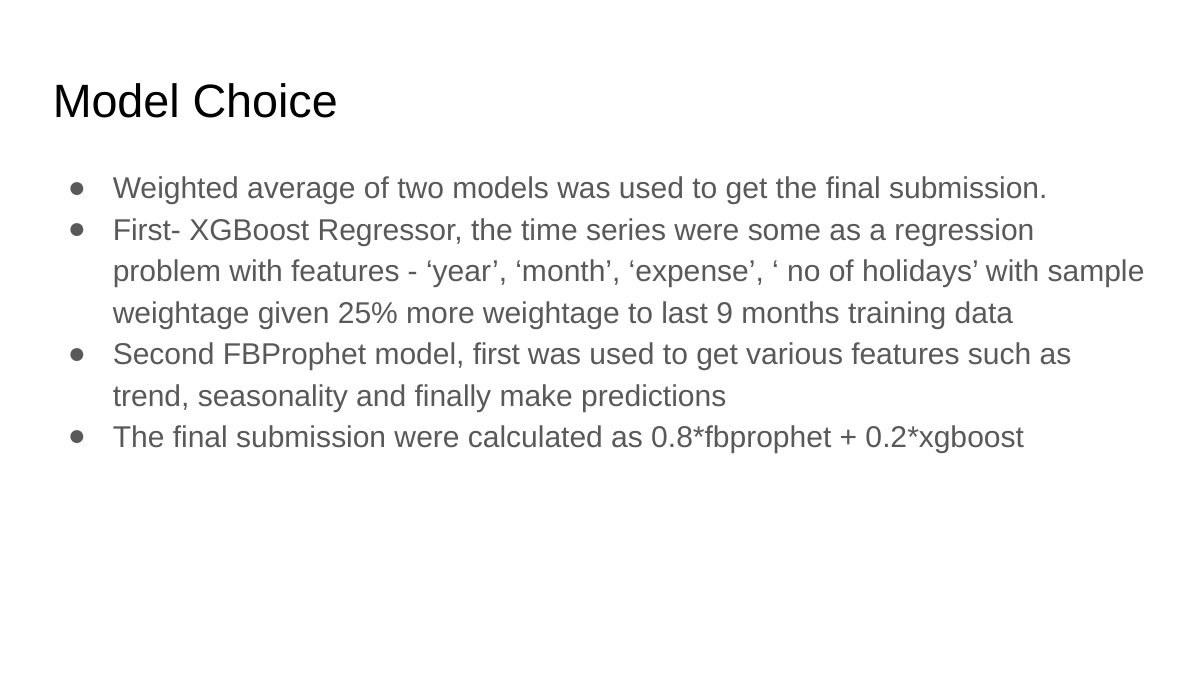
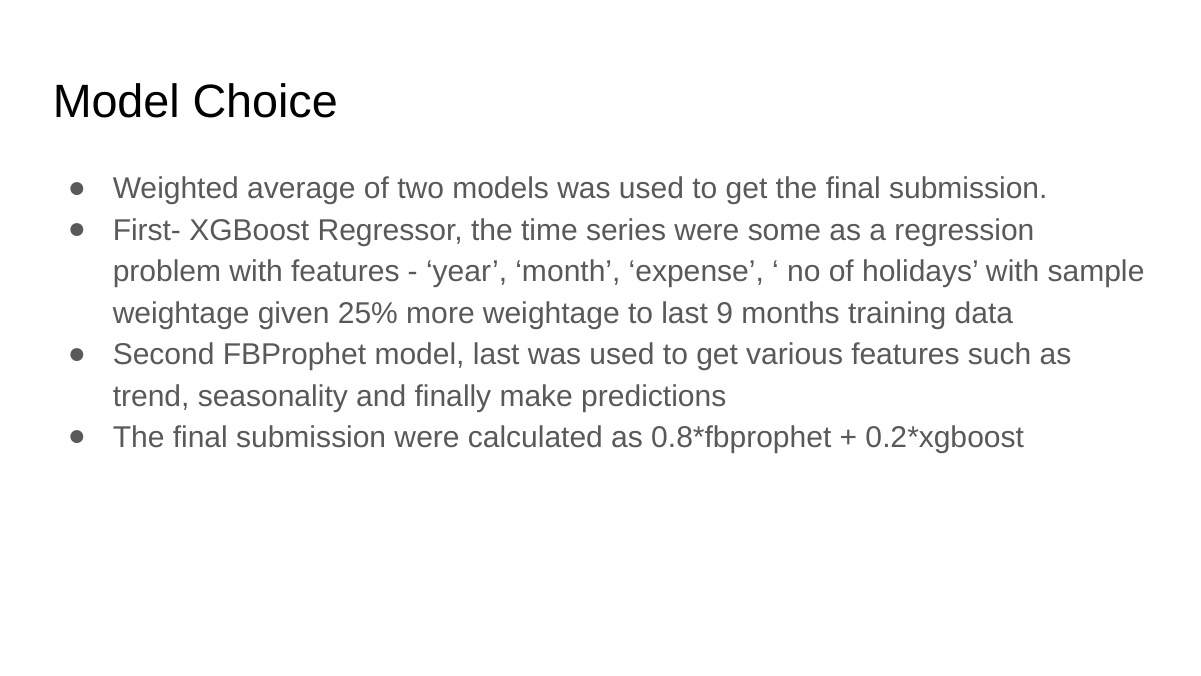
model first: first -> last (496, 355)
